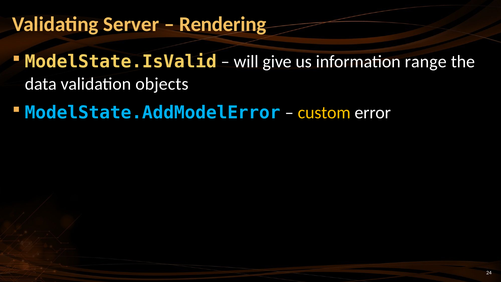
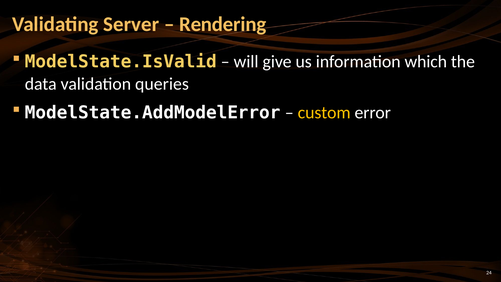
range: range -> which (426, 62)
objects: objects -> queries (162, 84)
ModelState.AddModelError colour: light blue -> white (153, 113)
